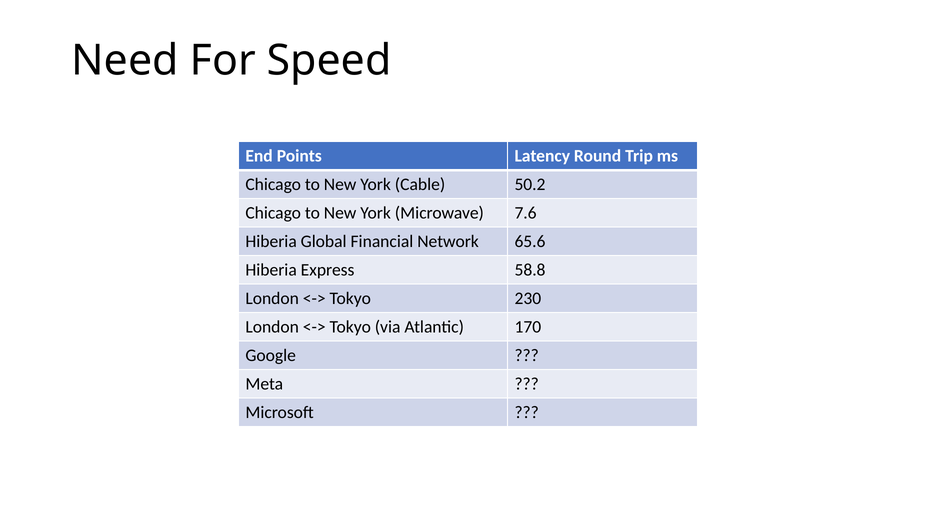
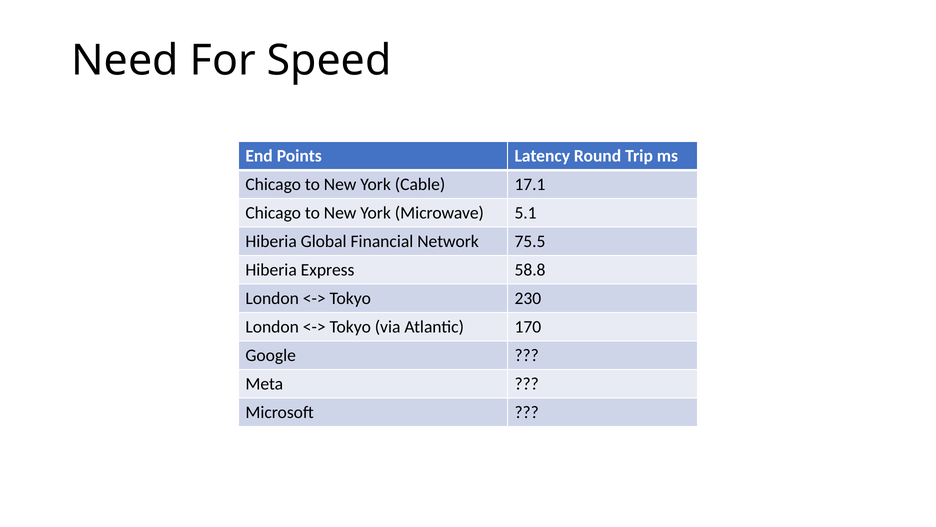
50.2: 50.2 -> 17.1 (530, 184)
7.6: 7.6 -> 5.1 (526, 213)
65.6: 65.6 -> 75.5 (530, 241)
